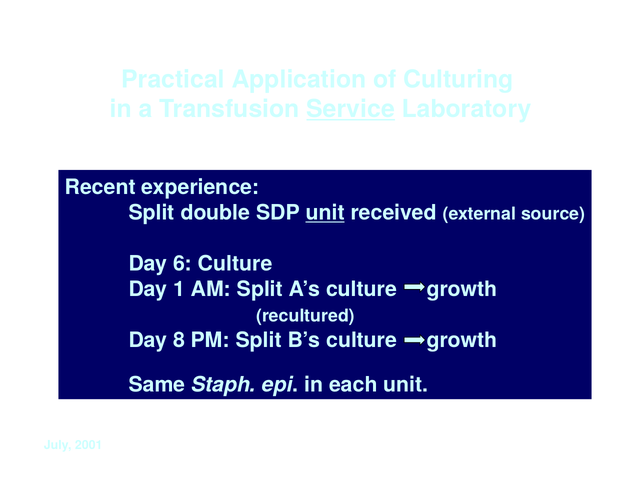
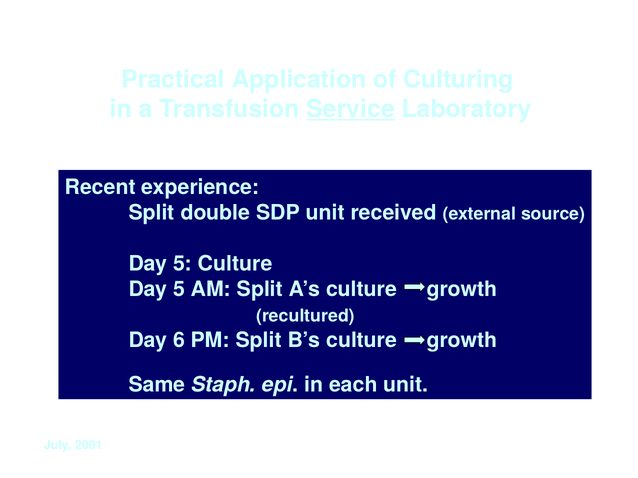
unit underline: present -> none (325, 213)
6: 6 -> 5 (183, 264)
1: 1 -> 5 (179, 290)
8: 8 -> 6 (179, 341)
